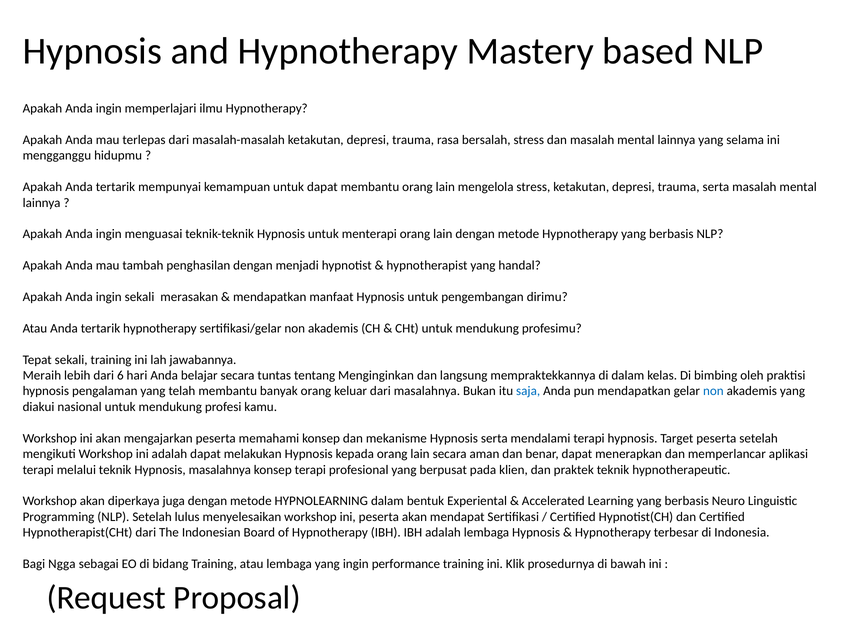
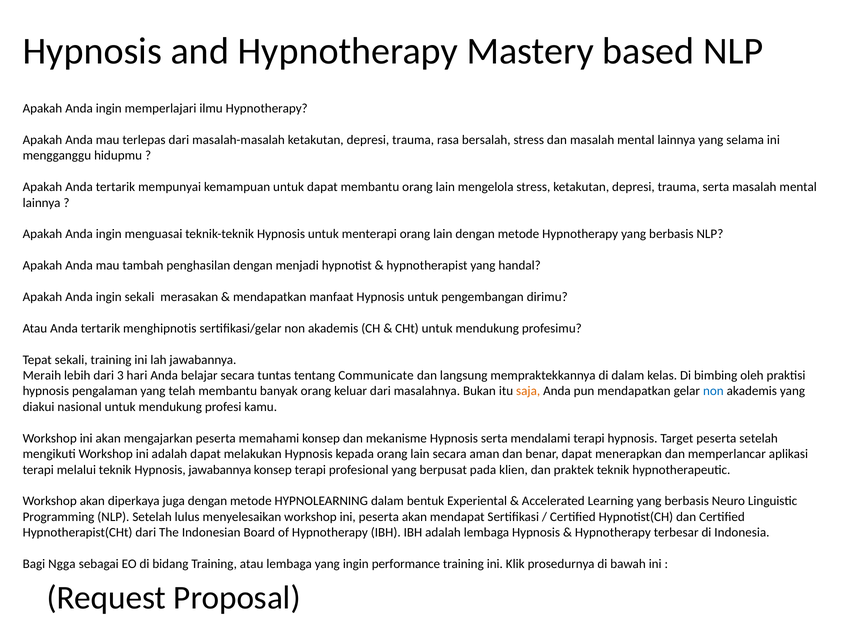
tertarik hypnotherapy: hypnotherapy -> menghipnotis (160, 328)
6: 6 -> 3 (120, 375)
Menginginkan: Menginginkan -> Communicate (376, 375)
saja colour: blue -> orange (528, 391)
Hypnosis masalahnya: masalahnya -> jawabannya (220, 470)
